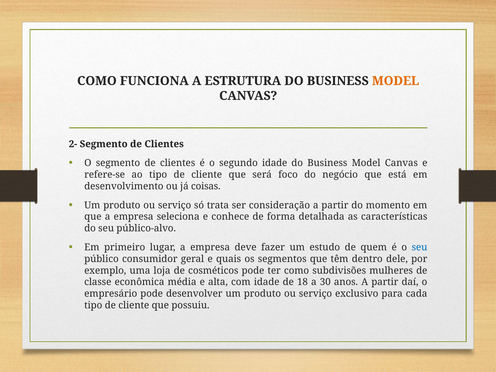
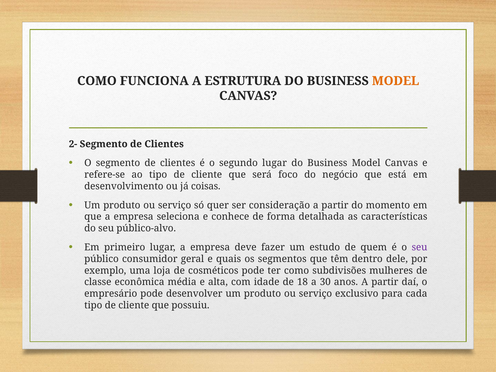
segundo idade: idade -> lugar (275, 163)
trata: trata -> quer (218, 205)
seu colour: blue -> purple (420, 247)
